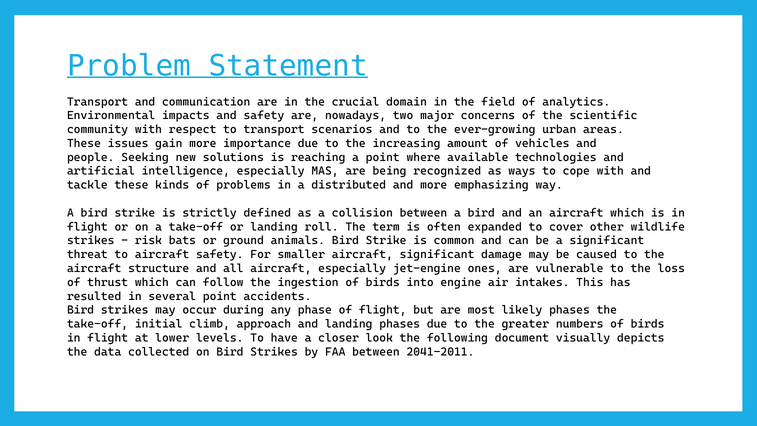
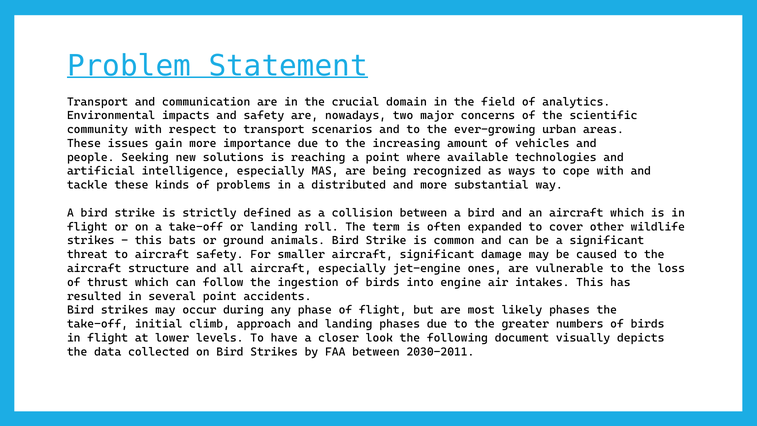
emphasizing: emphasizing -> substantial (491, 185)
risk: risk -> this (148, 241)
2041-2011: 2041-2011 -> 2030-2011 (440, 352)
